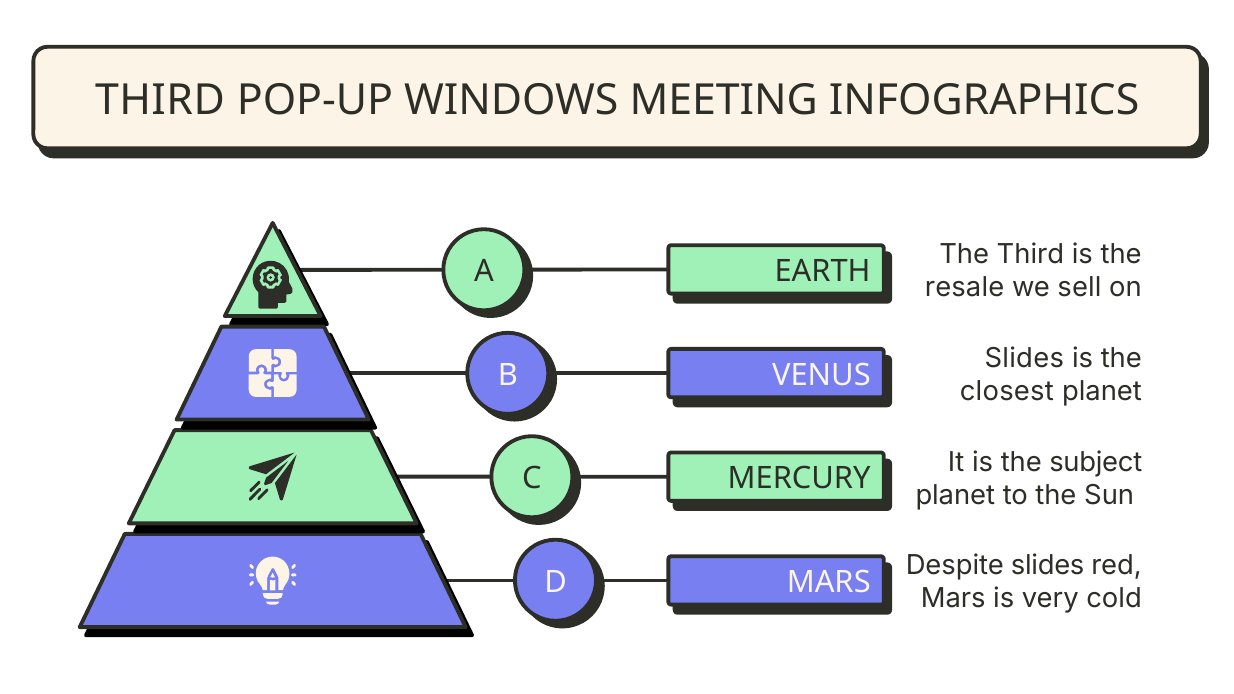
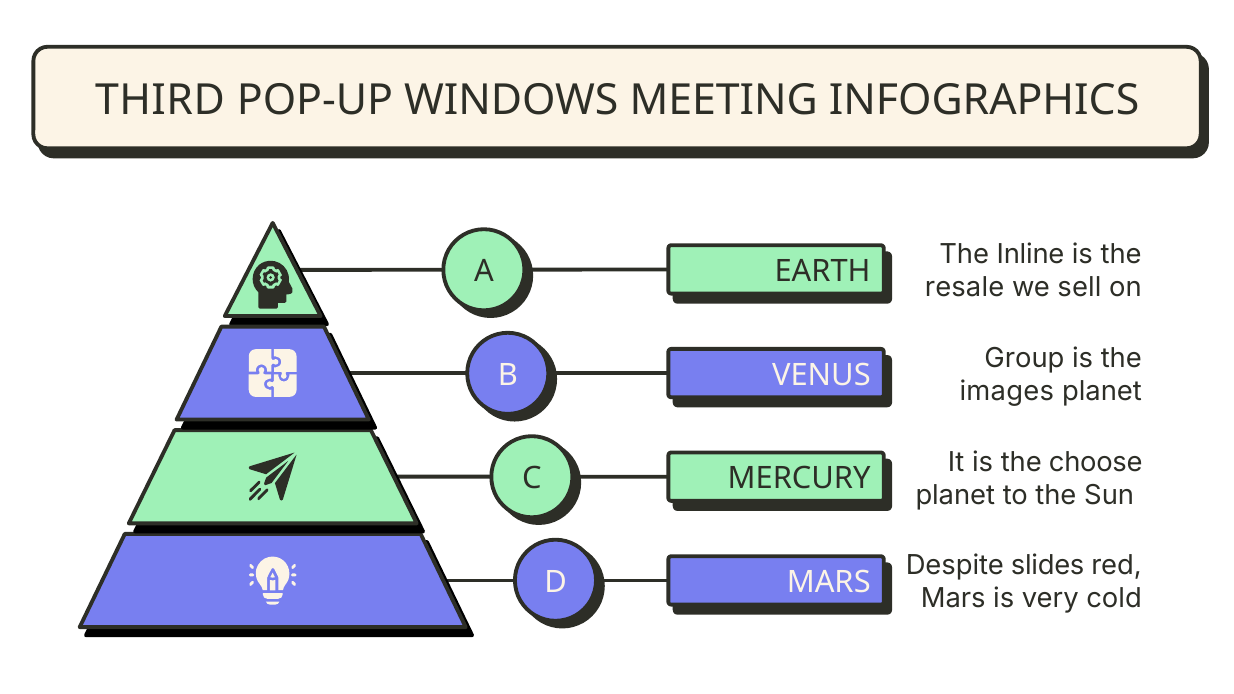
The Third: Third -> Inline (1031, 255)
Slides: Slides -> Group (1024, 359)
closest: closest -> images (1007, 392)
subject: subject -> choose (1096, 462)
